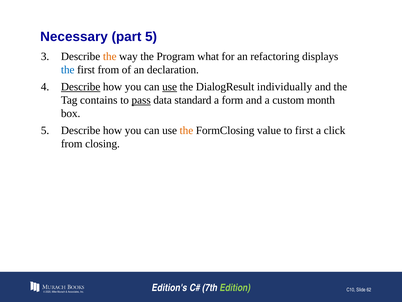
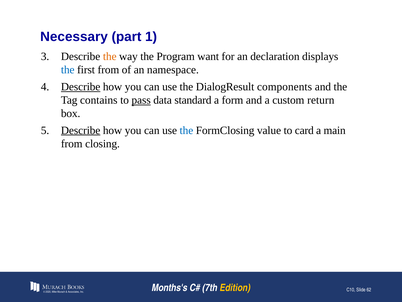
part 5: 5 -> 1 (151, 37)
what: what -> want (208, 56)
refactoring: refactoring -> declaration (275, 56)
declaration: declaration -> namespace (173, 70)
use underline: present -> none (170, 87)
individually: individually -> components (285, 87)
month: month -> return (321, 100)
Describe underline: none -> present (81, 130)
the colour: orange -> blue (186, 130)
to first: first -> card (304, 130)
click: click -> main (335, 130)
Edition's: Edition's -> Months's (169, 287)
Edition colour: light green -> yellow (235, 287)
